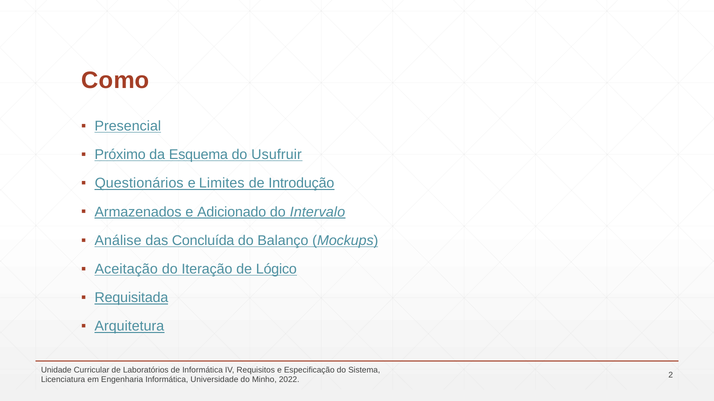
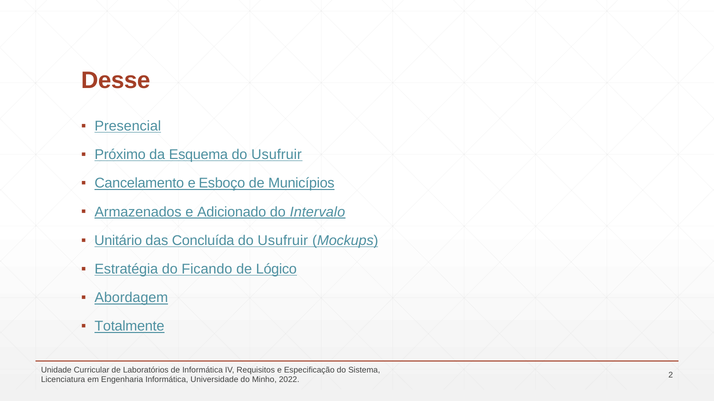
Como: Como -> Desse (116, 81)
Questionários: Questionários -> Cancelamento (139, 184)
Limites: Limites -> Esboço (222, 184)
Introdução: Introdução -> Municípios (301, 184)
Análise: Análise -> Unitário (118, 241)
Balanço: Balanço -> Usufruir (283, 241)
Aceitação: Aceitação -> Estratégia (126, 269)
Iteração: Iteração -> Ficando (207, 269)
Requisitada: Requisitada -> Abordagem (131, 298)
Arquitetura: Arquitetura -> Totalmente (129, 327)
